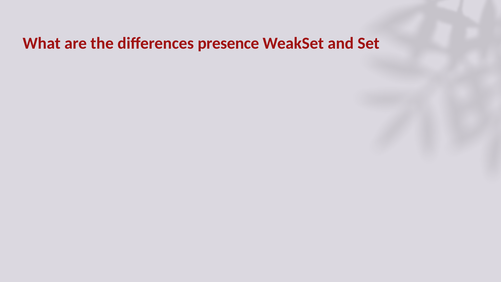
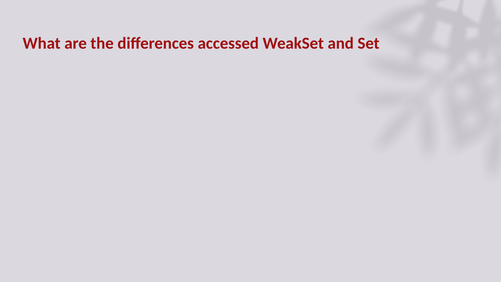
presence: presence -> accessed (228, 43)
